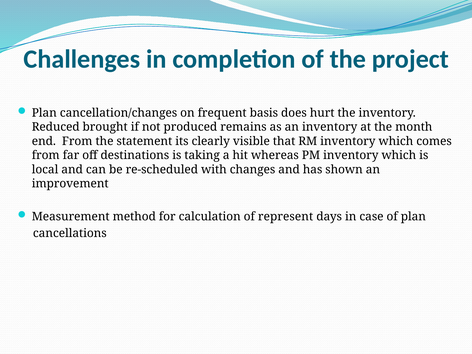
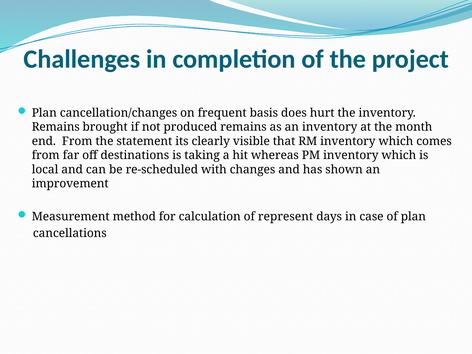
Reduced: Reduced -> Remains (56, 127)
